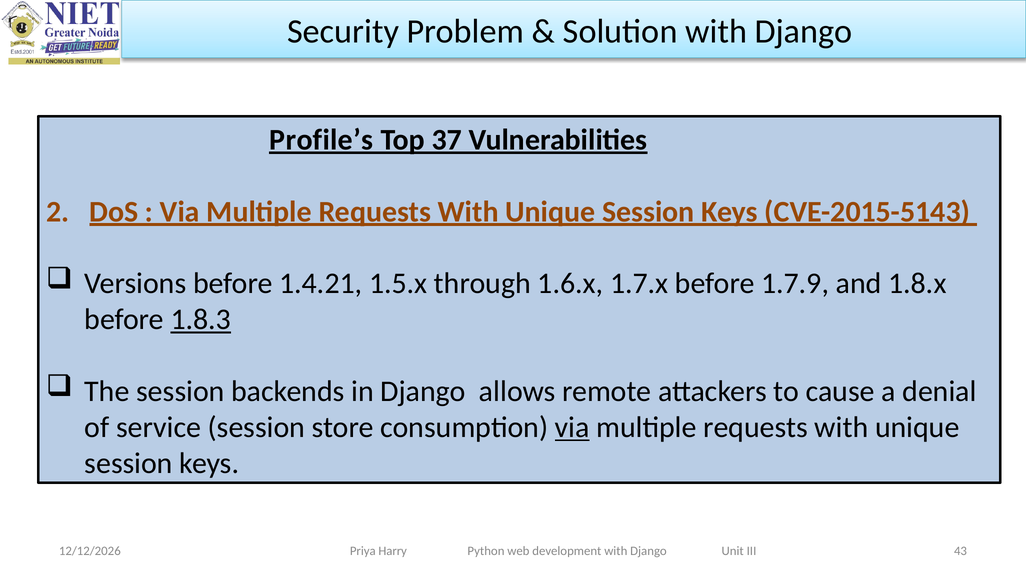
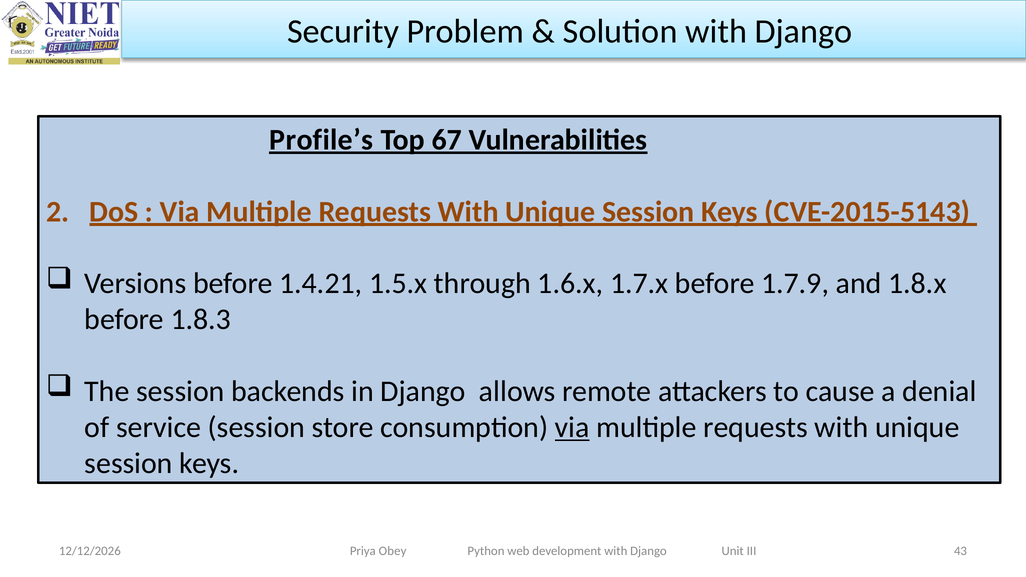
37: 37 -> 67 (447, 140)
1.8.3 underline: present -> none (201, 320)
Harry: Harry -> Obey (393, 551)
